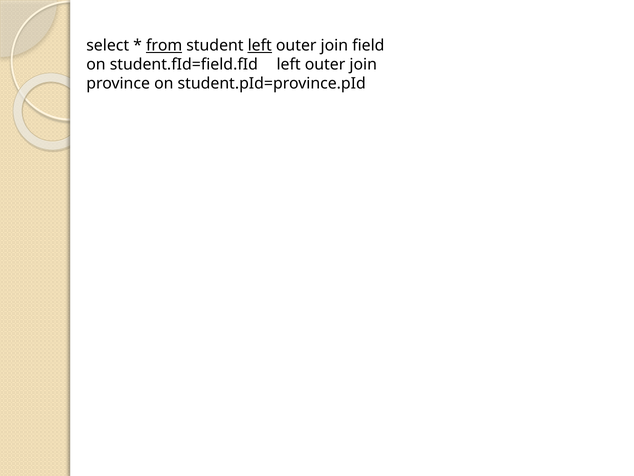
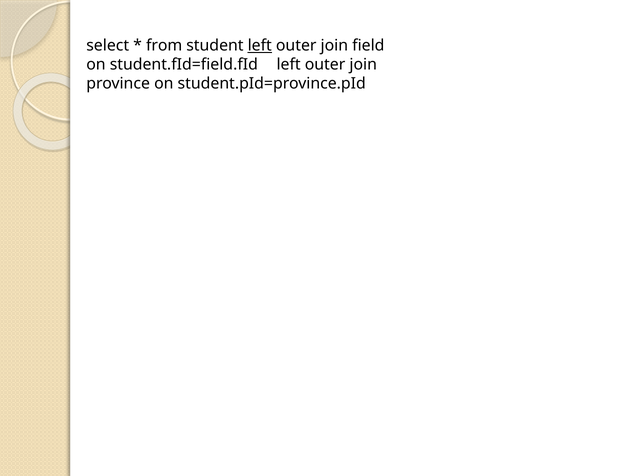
from underline: present -> none (164, 45)
